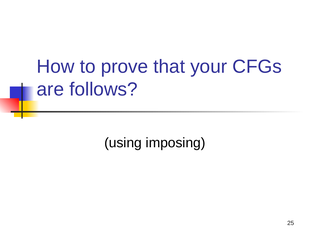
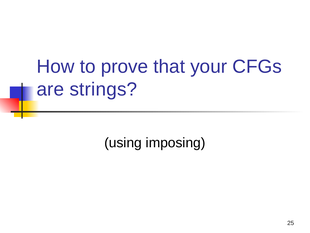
follows: follows -> strings (103, 89)
